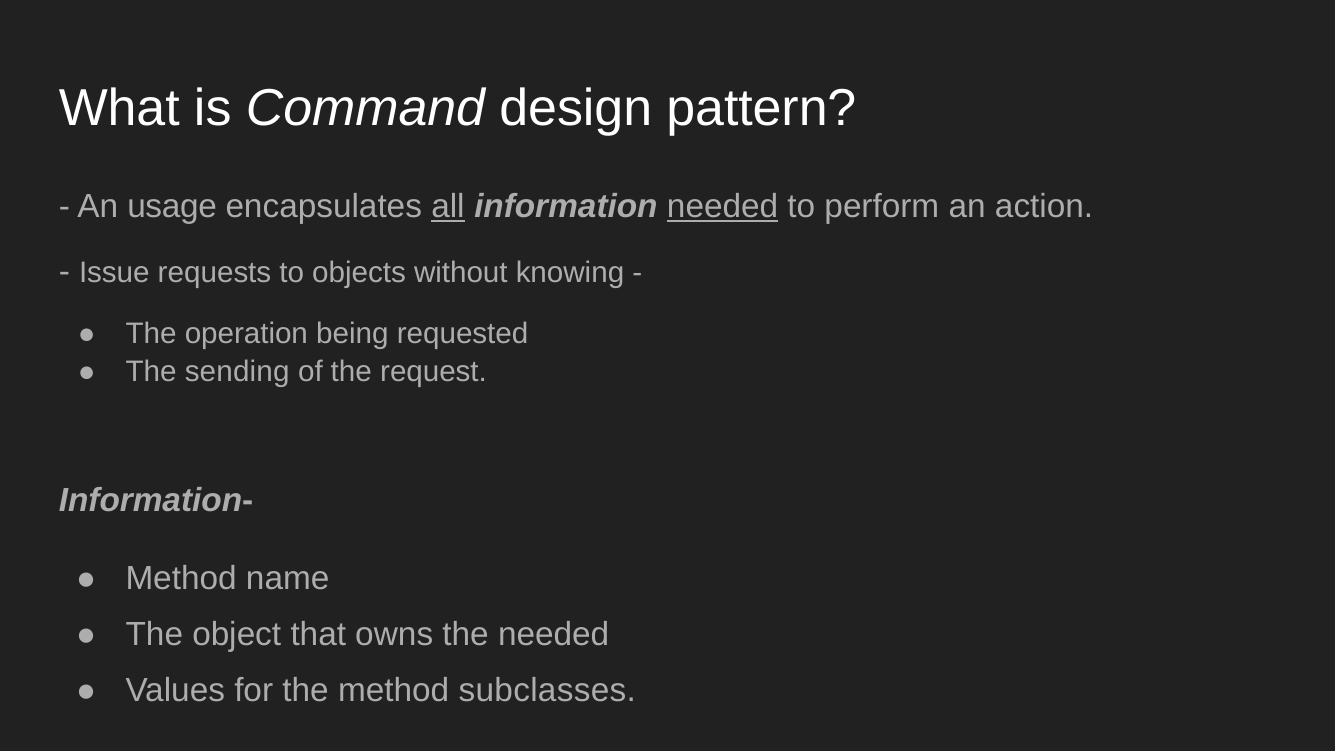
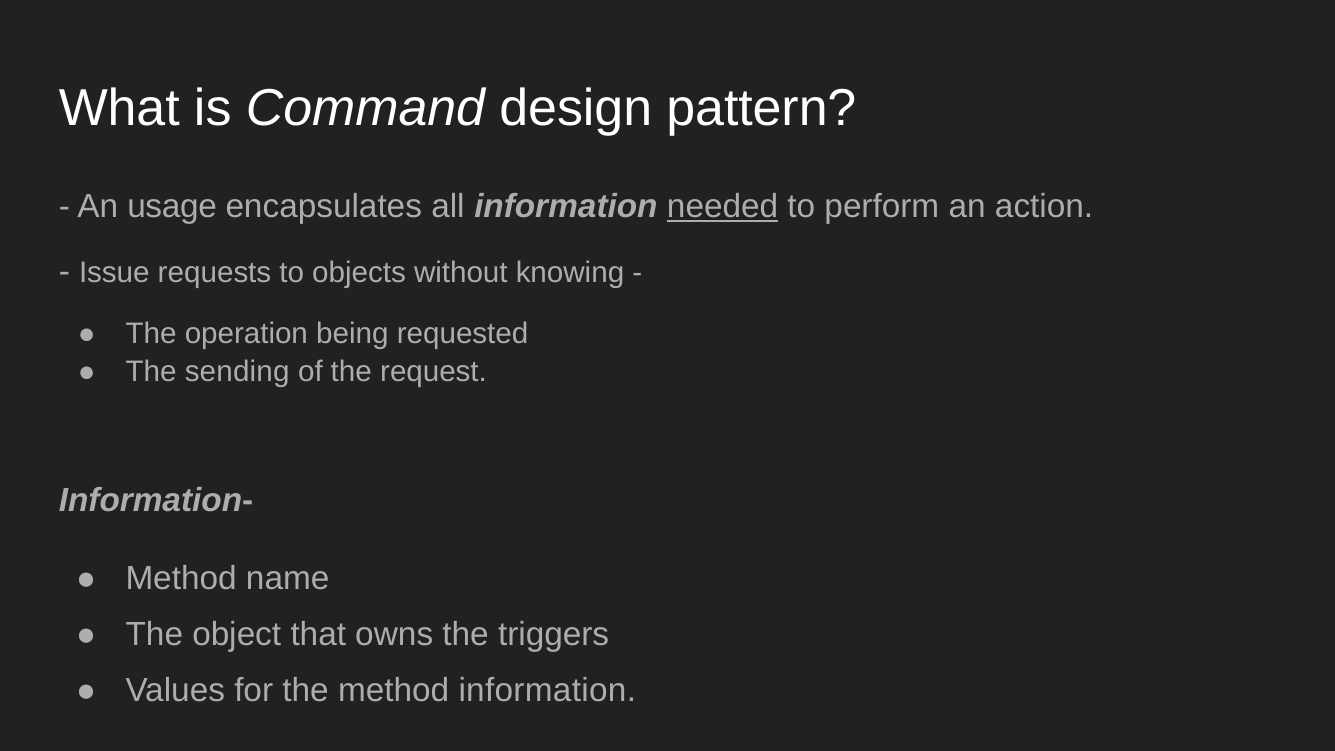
all underline: present -> none (448, 206)
the needed: needed -> triggers (554, 634)
method subclasses: subclasses -> information (547, 690)
